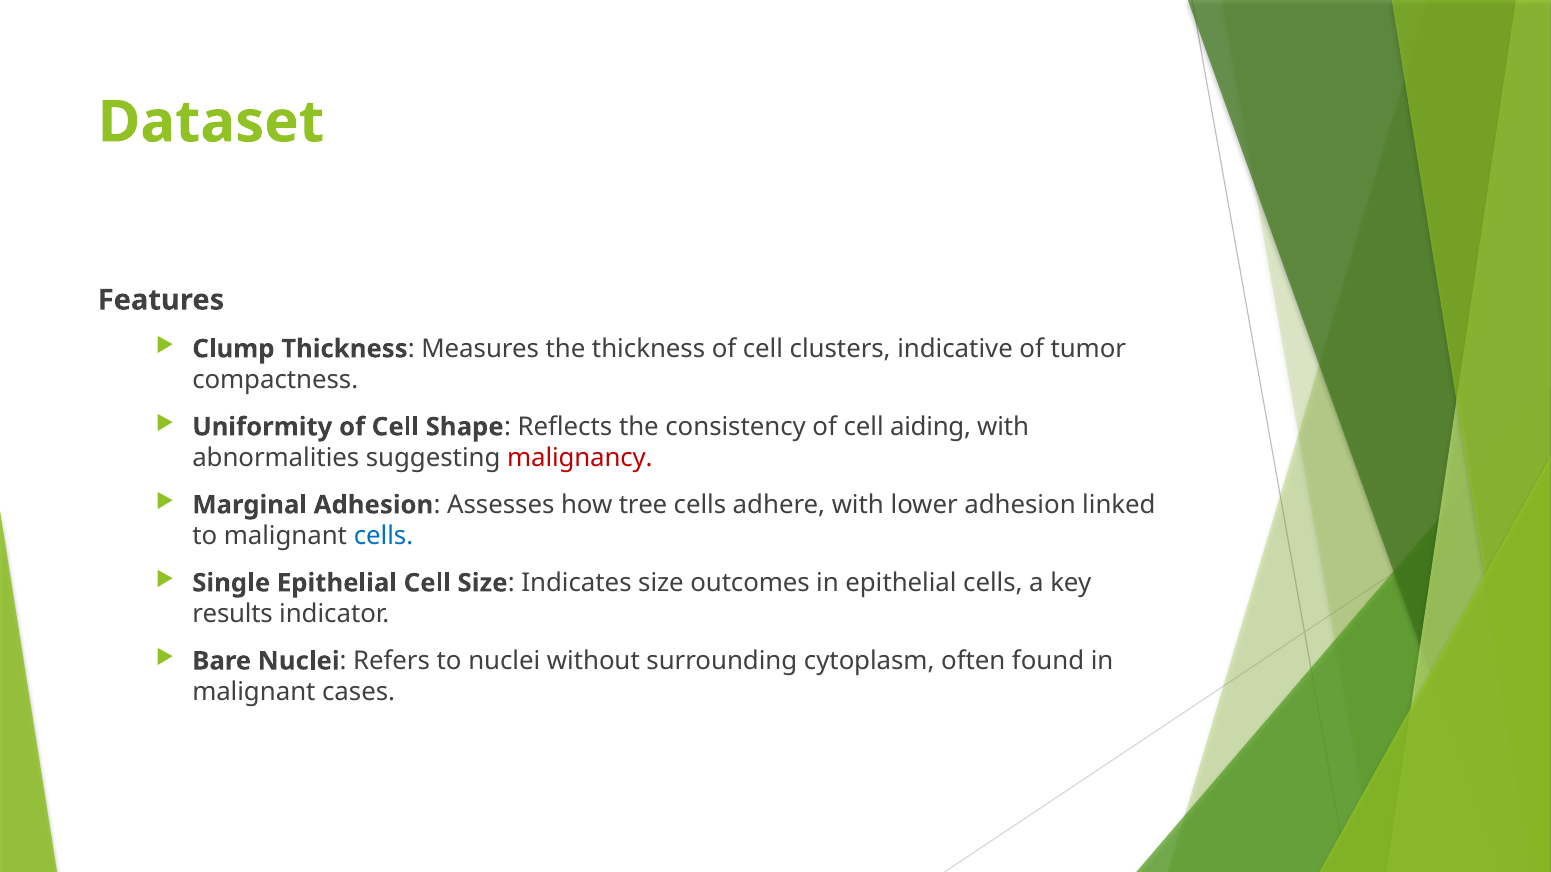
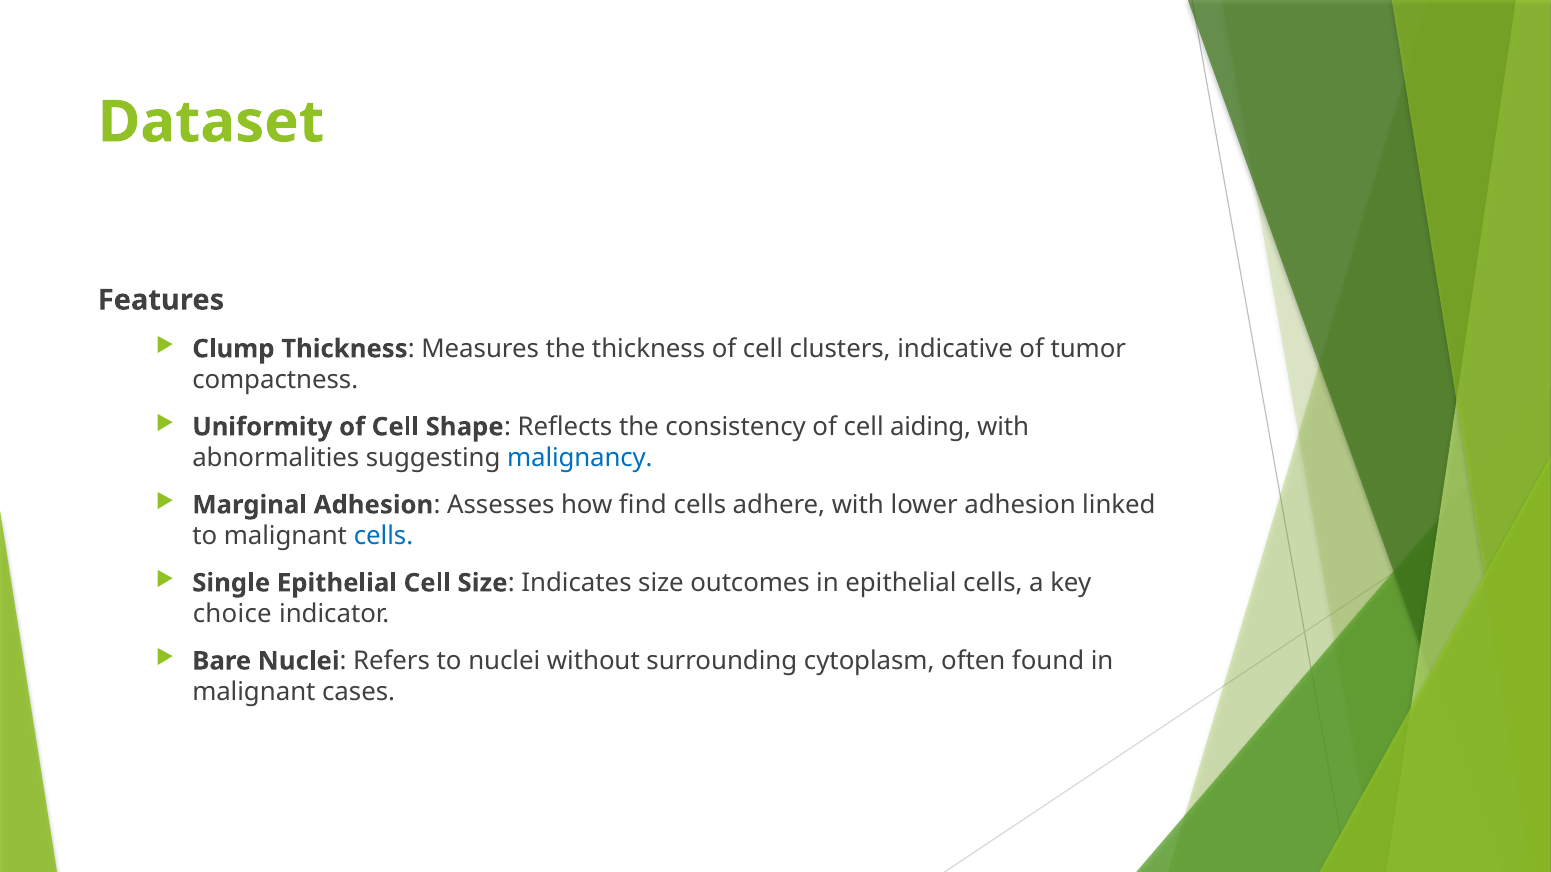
malignancy colour: red -> blue (580, 458)
tree: tree -> find (643, 505)
results: results -> choice (232, 614)
